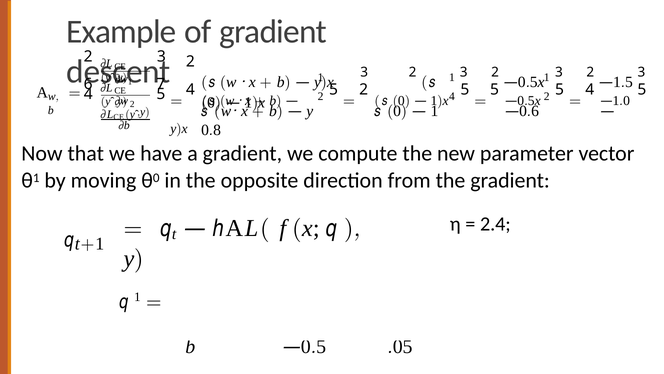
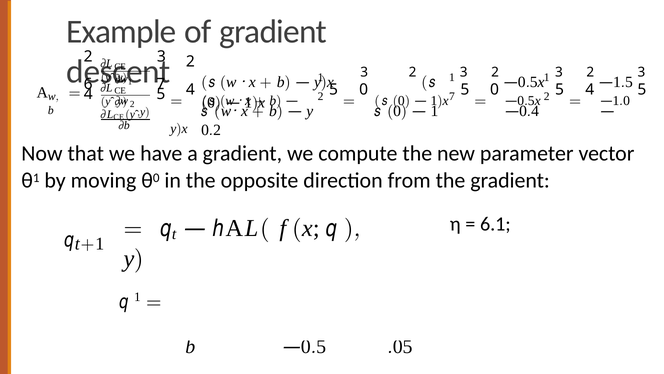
2: 2 -> 0 (364, 89)
5: 5 -> 0 (494, 89)
4: 4 -> 7 (452, 96)
6: 6 -> 4 (535, 111)
8: 8 -> 2 (217, 130)
2.4: 2.4 -> 6.1 (495, 224)
